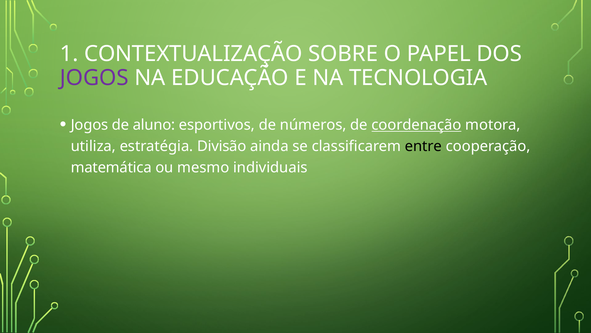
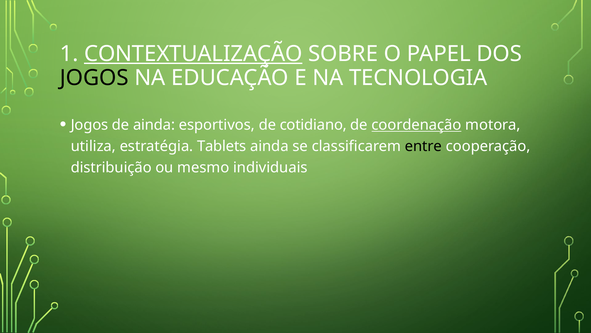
CONTEXTUALIZAÇÃO underline: none -> present (193, 54)
JOGOS colour: purple -> black (94, 78)
de aluno: aluno -> ainda (154, 125)
números: números -> cotidiano (313, 125)
Divisão: Divisão -> Tablets (222, 146)
matemática: matemática -> distribuição (111, 167)
